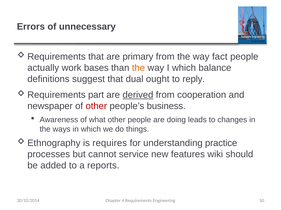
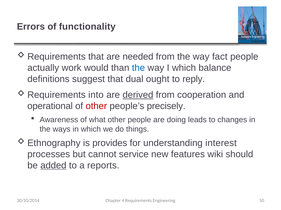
unnecessary: unnecessary -> functionality (87, 27)
primary: primary -> needed (138, 57)
bases: bases -> would (96, 68)
the colour: orange -> blue (138, 68)
part: part -> into (96, 95)
newspaper: newspaper -> operational (50, 106)
business: business -> precisely (166, 106)
requires: requires -> provides (110, 144)
practice: practice -> interest (221, 144)
added underline: none -> present (53, 166)
